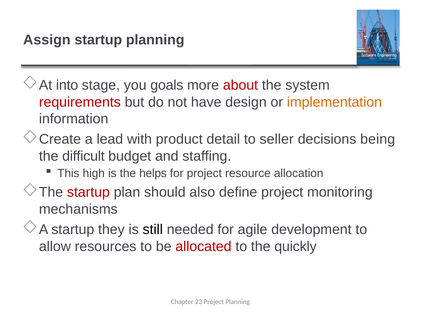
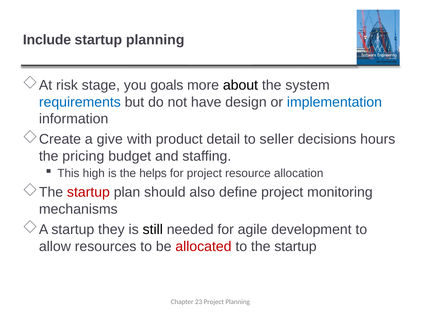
Assign: Assign -> Include (47, 40)
into: into -> risk (67, 85)
about colour: red -> black (240, 85)
requirements colour: red -> blue (80, 102)
implementation colour: orange -> blue (334, 102)
lead: lead -> give (110, 139)
being: being -> hours (378, 139)
difficult: difficult -> pricing (83, 156)
to the quickly: quickly -> startup (295, 246)
